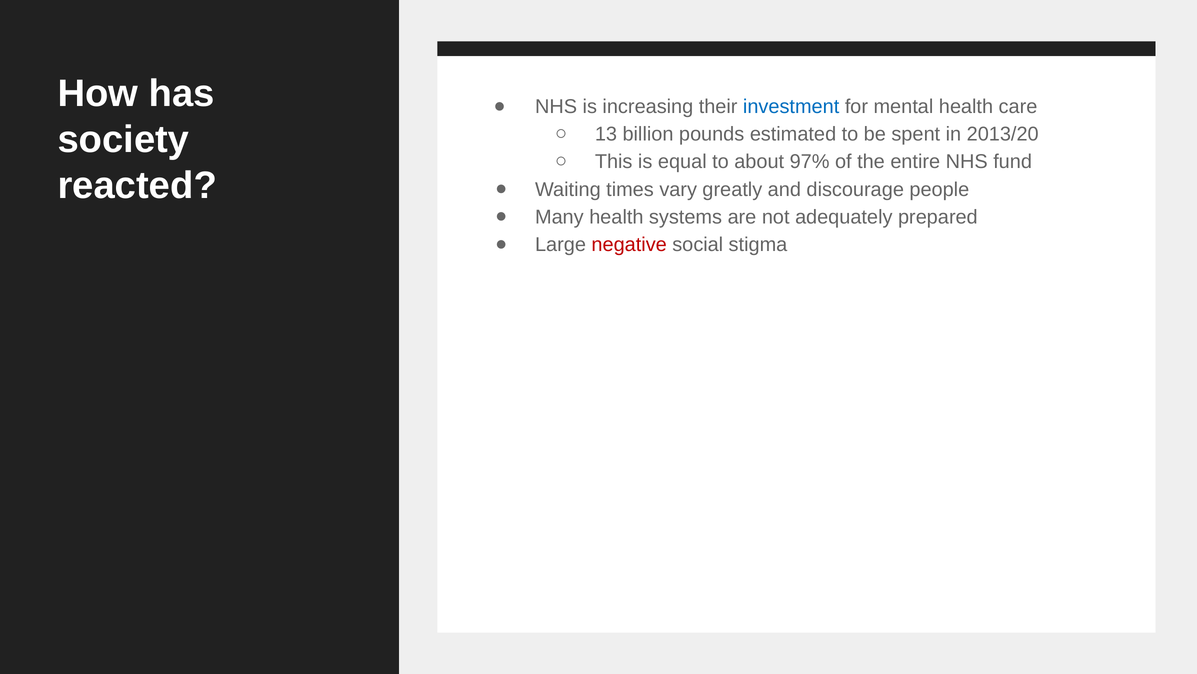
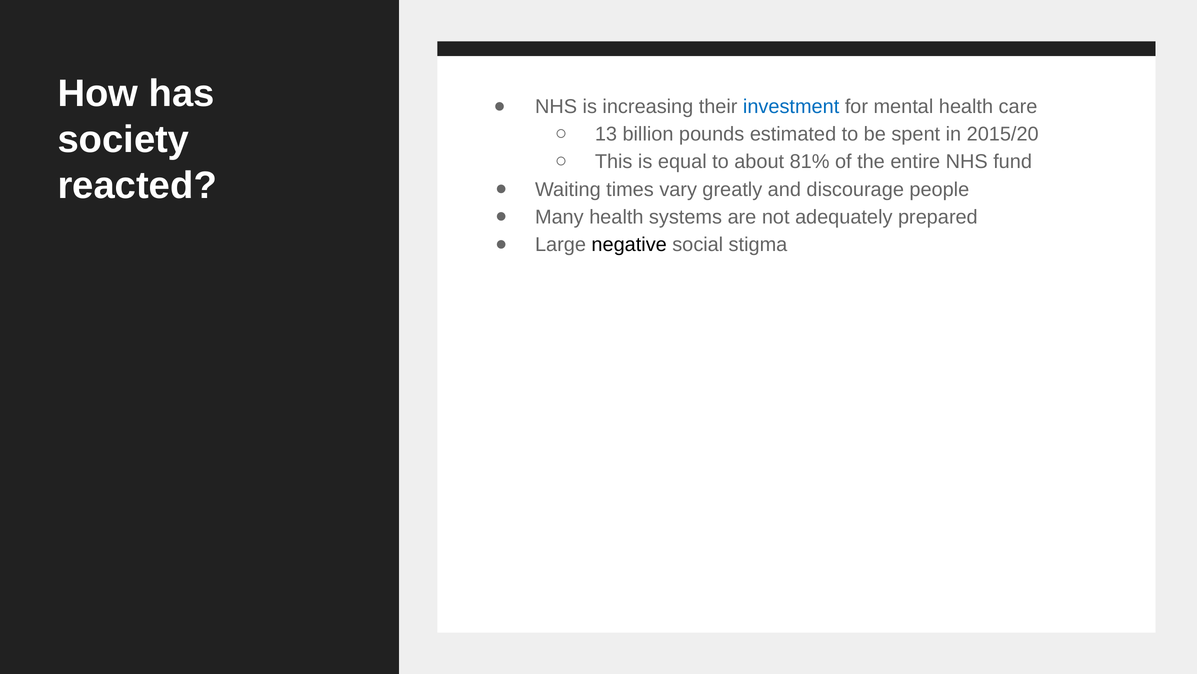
2013/20: 2013/20 -> 2015/20 (1003, 134)
97%: 97% -> 81% (810, 162)
negative colour: red -> black (629, 244)
